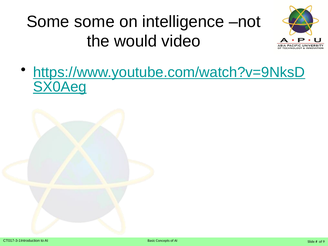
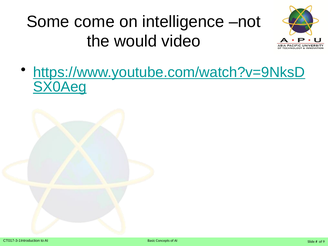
Some some: some -> come (94, 22)
